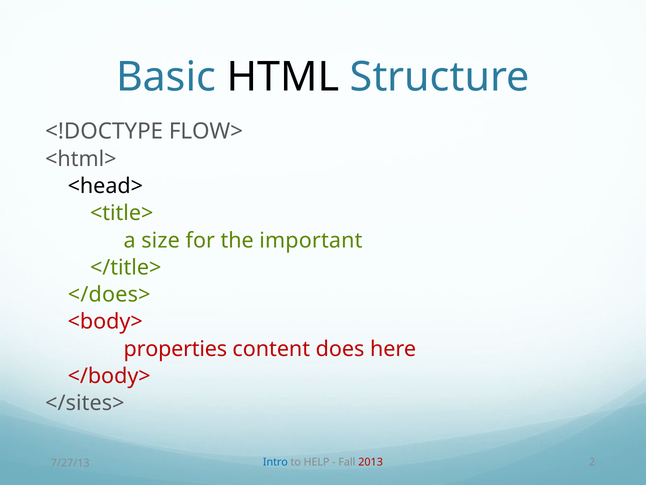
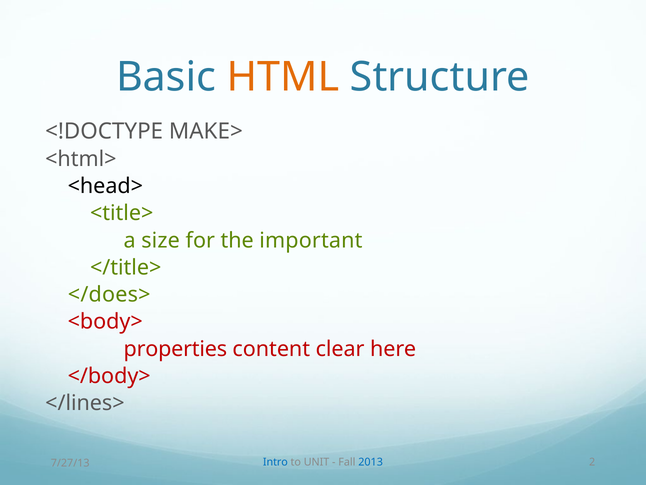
HTML colour: black -> orange (283, 77)
FLOW>: FLOW> -> MAKE> (206, 131)
does: does -> clear (340, 349)
</sites>: </sites> -> </lines> (85, 403)
HELP: HELP -> UNIT (317, 462)
2013 colour: red -> blue (371, 462)
